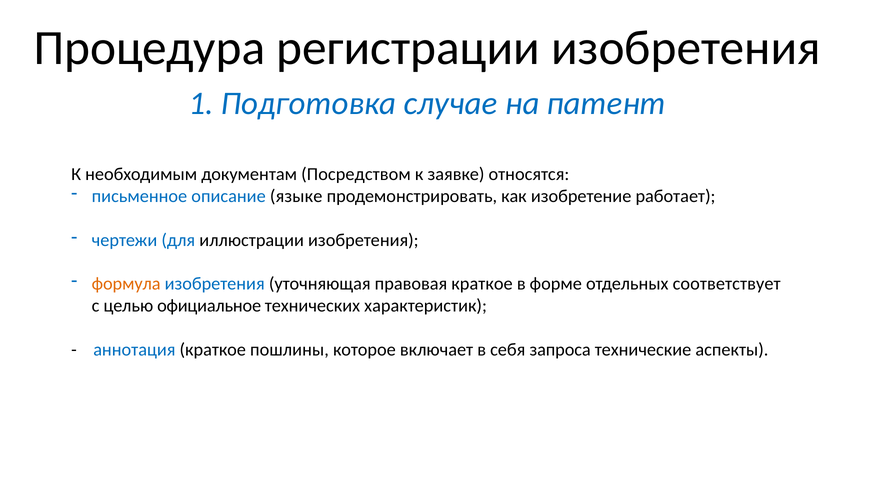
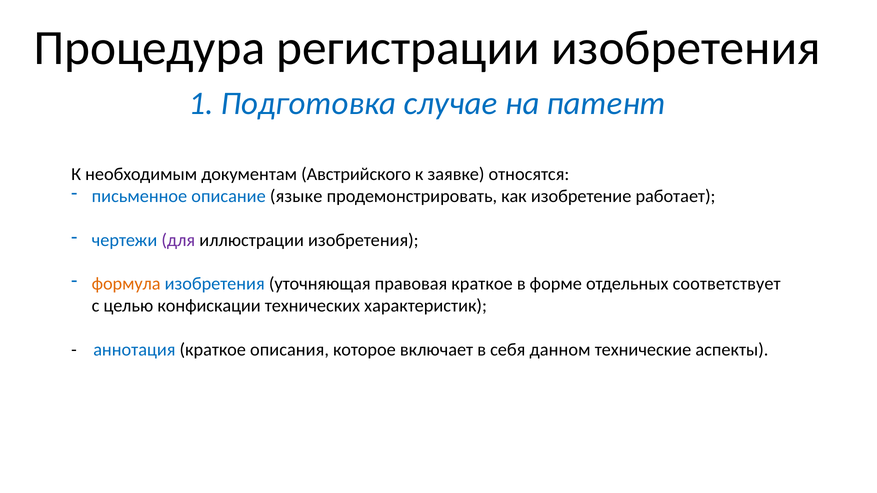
Посредством: Посредством -> Австрийского (356, 174)
для colour: blue -> purple (178, 240)
официальное: официальное -> конфискации (209, 306)
пошлины: пошлины -> описания (289, 350)
запроса: запроса -> данном (560, 350)
